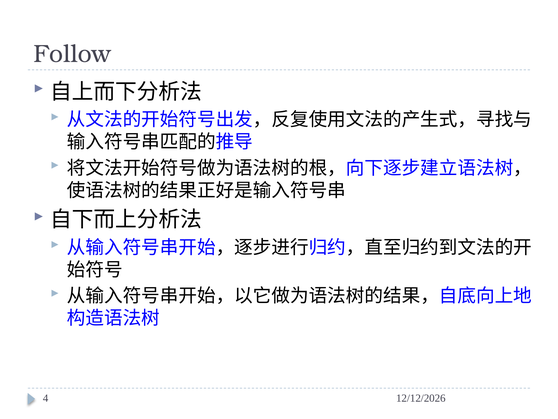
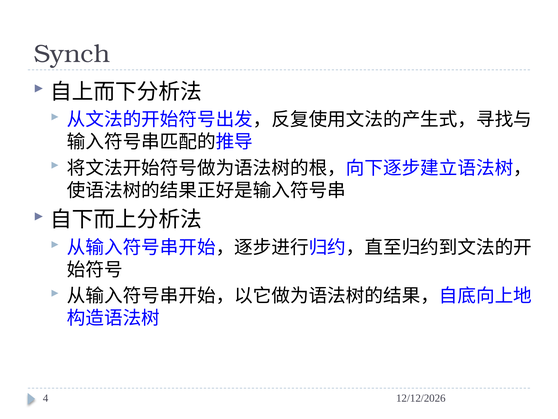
Follow: Follow -> Synch (72, 54)
